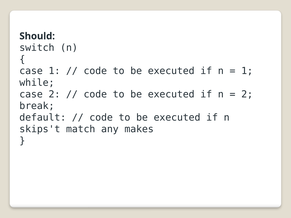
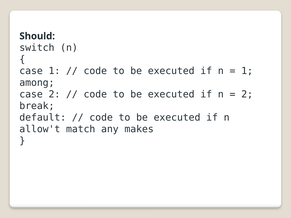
while: while -> among (37, 83)
skips't: skips't -> allow't (40, 129)
